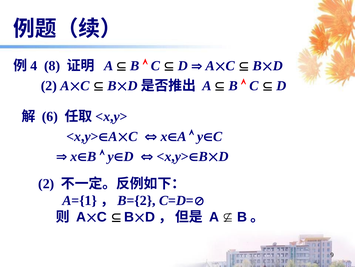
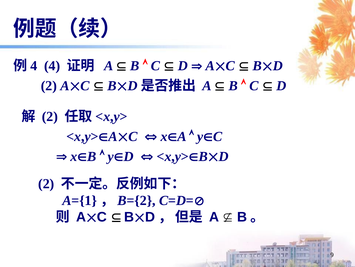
8: 8 -> 4 (52, 66)
6: 6 -> 2 (50, 116)
